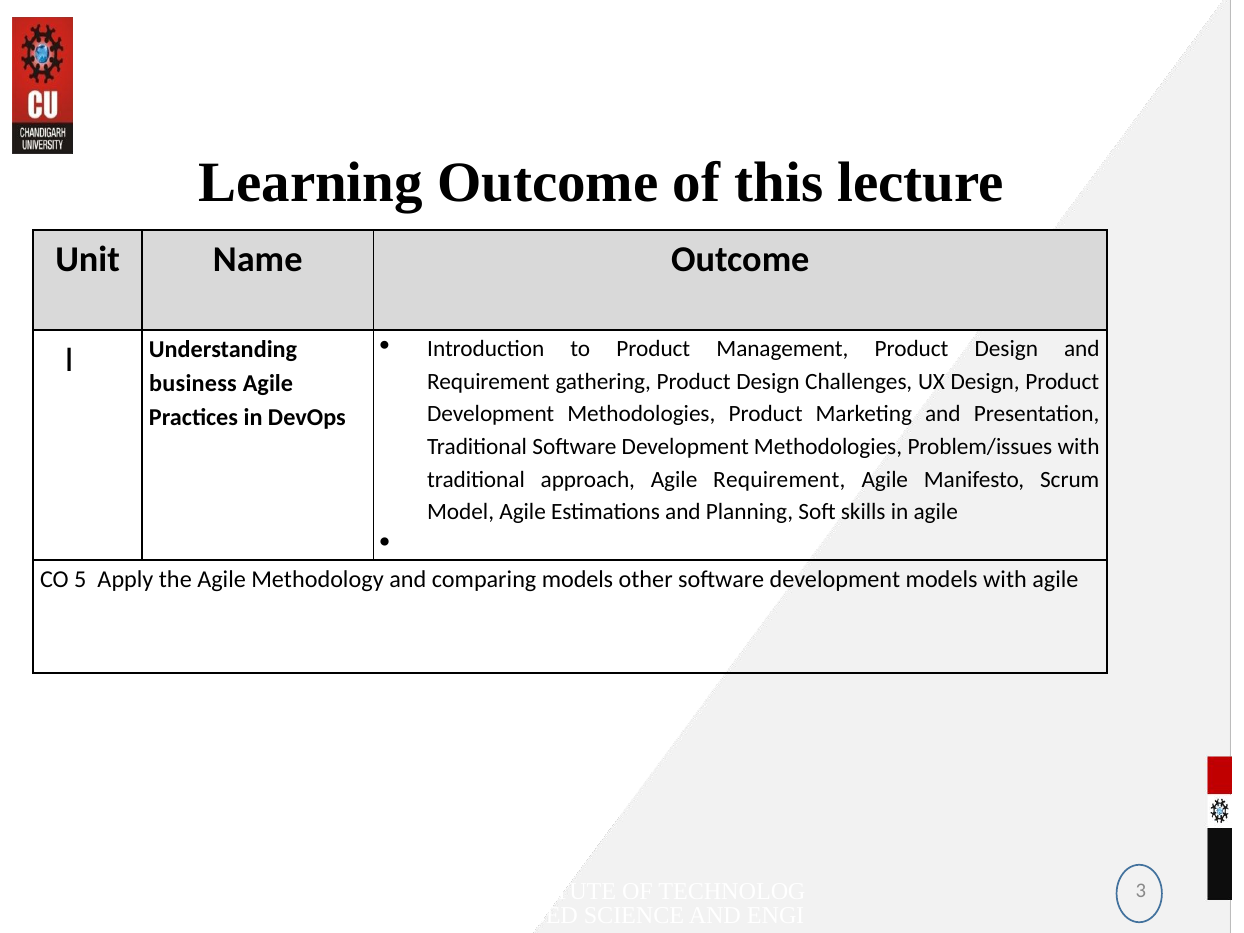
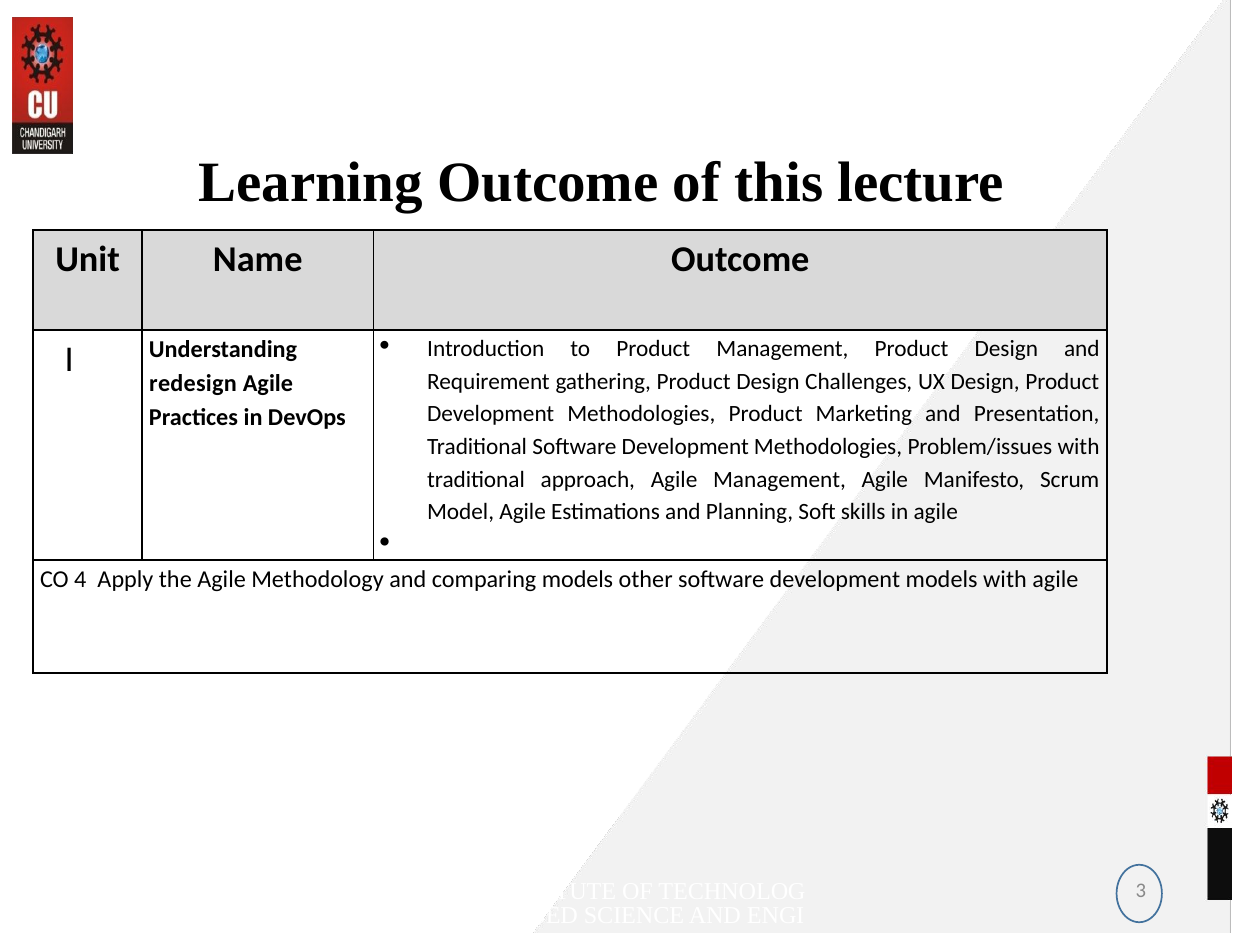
business: business -> redesign (193, 383)
Agile Requirement: Requirement -> Management (779, 479)
5: 5 -> 4 (80, 579)
